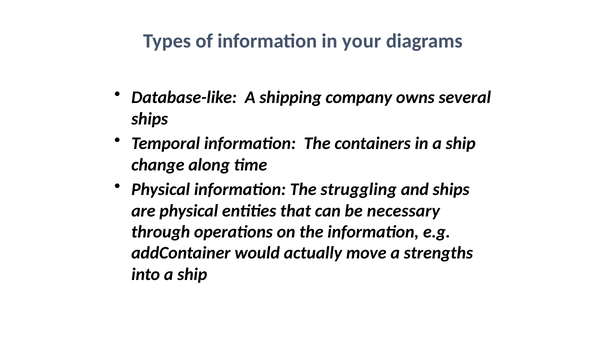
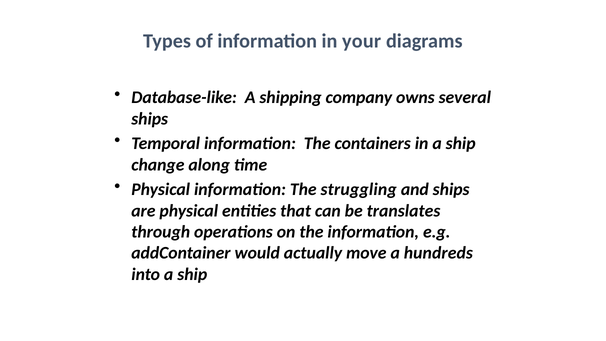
necessary: necessary -> translates (404, 211)
strengths: strengths -> hundreds (438, 253)
